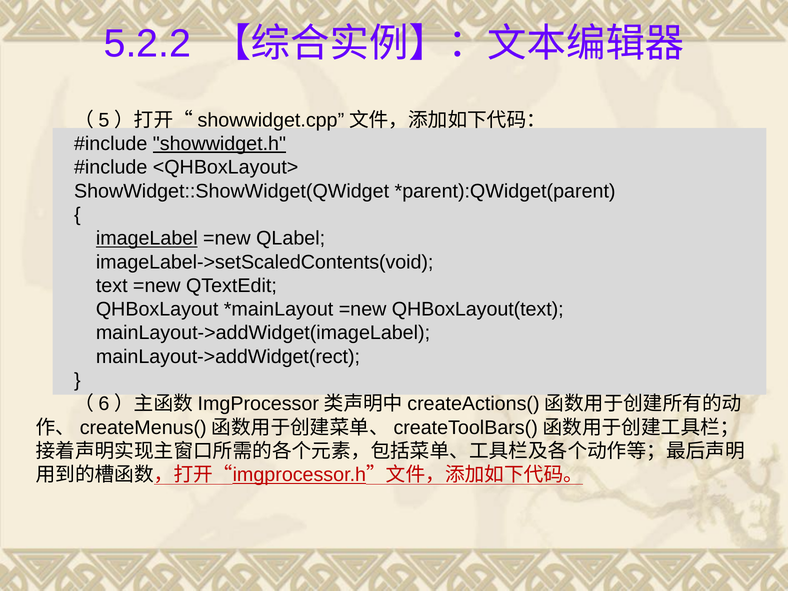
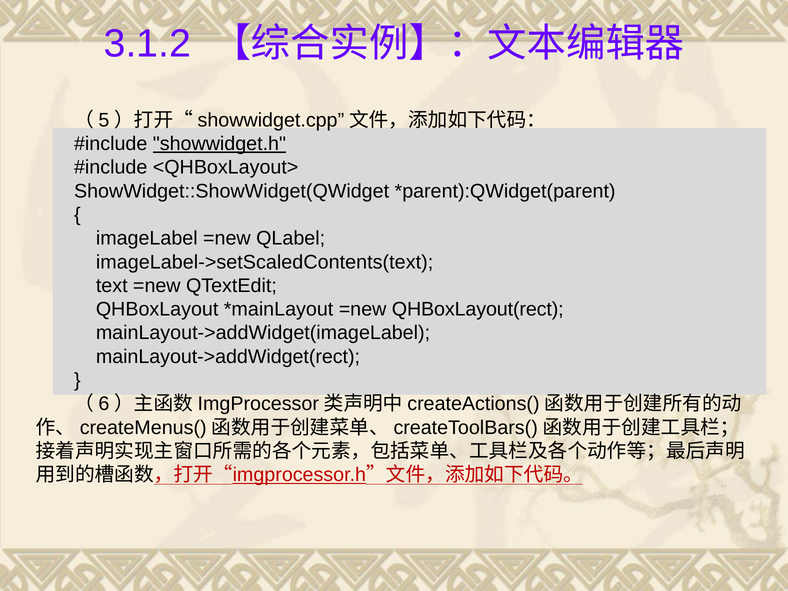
5.2.2: 5.2.2 -> 3.1.2 (147, 44)
imageLabel underline: present -> none (147, 238)
imageLabel->setScaledContents(void: imageLabel->setScaledContents(void -> imageLabel->setScaledContents(text (265, 262)
QHBoxLayout(text: QHBoxLayout(text -> QHBoxLayout(rect (478, 309)
